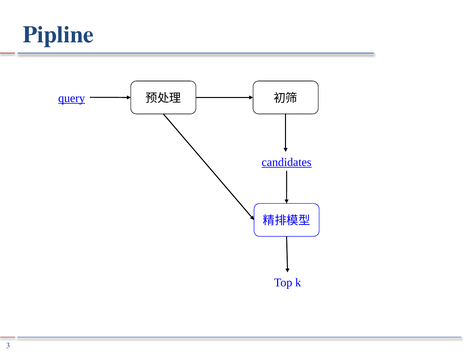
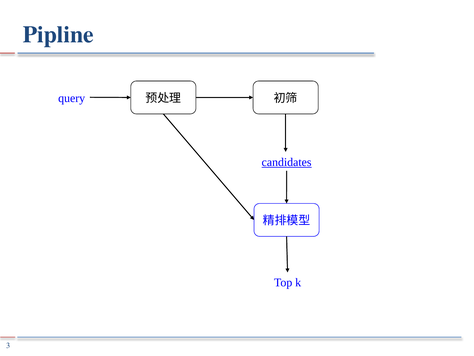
query underline: present -> none (72, 98)
